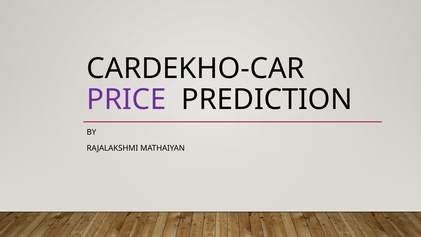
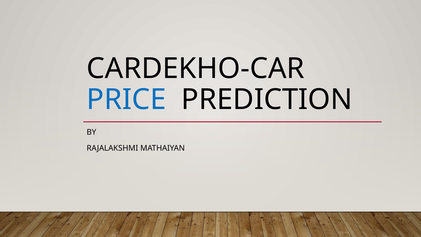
PRICE colour: purple -> blue (126, 100)
